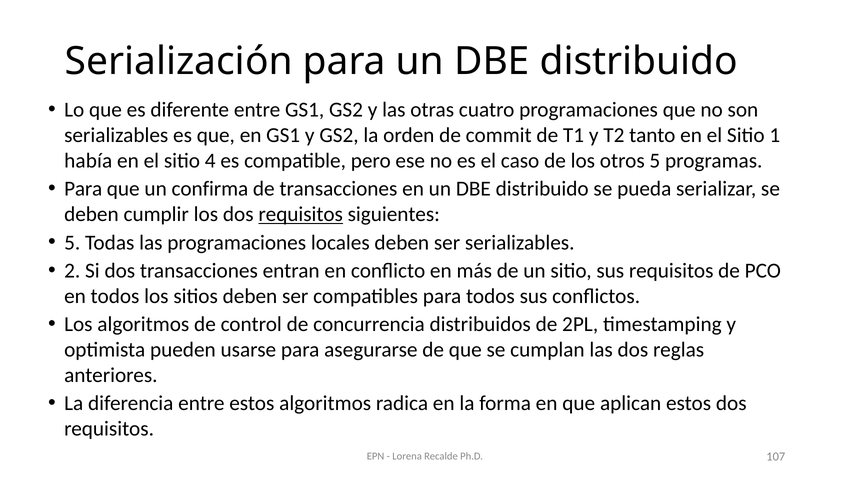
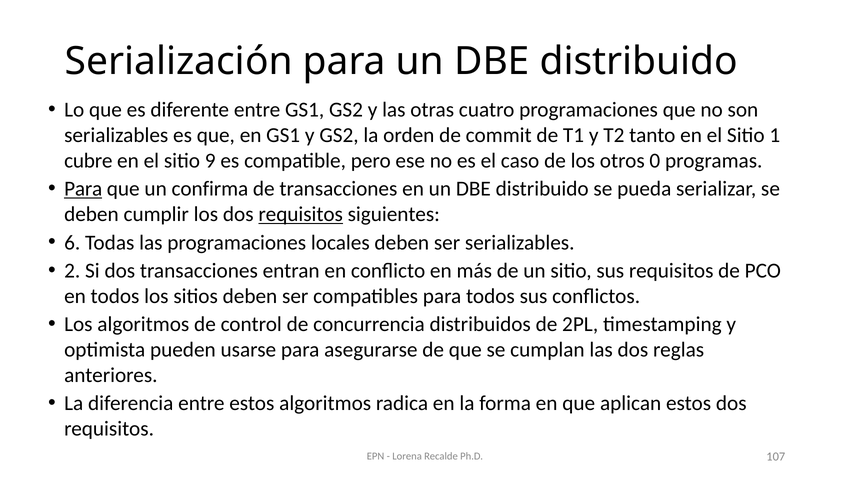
había: había -> cubre (88, 161)
4: 4 -> 9 (210, 161)
otros 5: 5 -> 0 (655, 161)
Para underline: none -> present (83, 189)
5: 5 -> 6 (72, 243)
